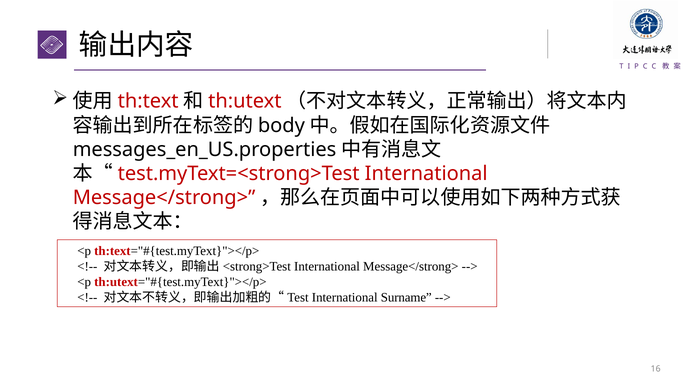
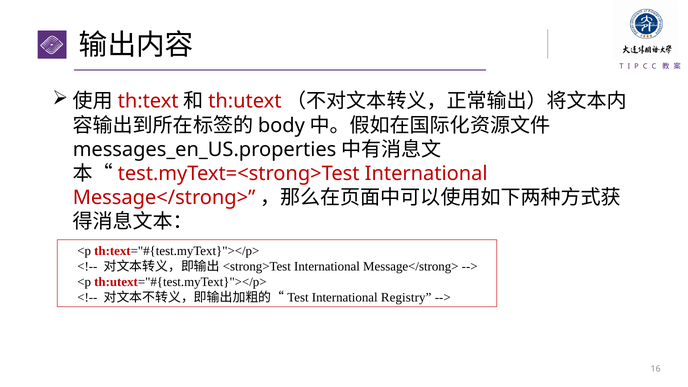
Surname: Surname -> Registry (406, 298)
